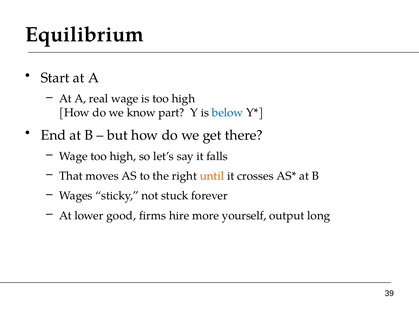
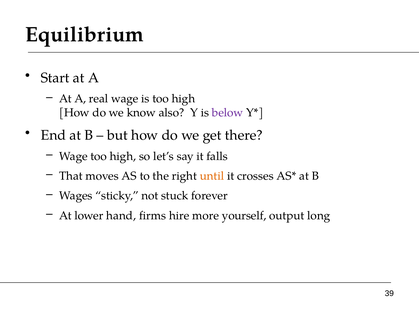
part: part -> also (171, 113)
below colour: blue -> purple (228, 113)
good: good -> hand (121, 216)
